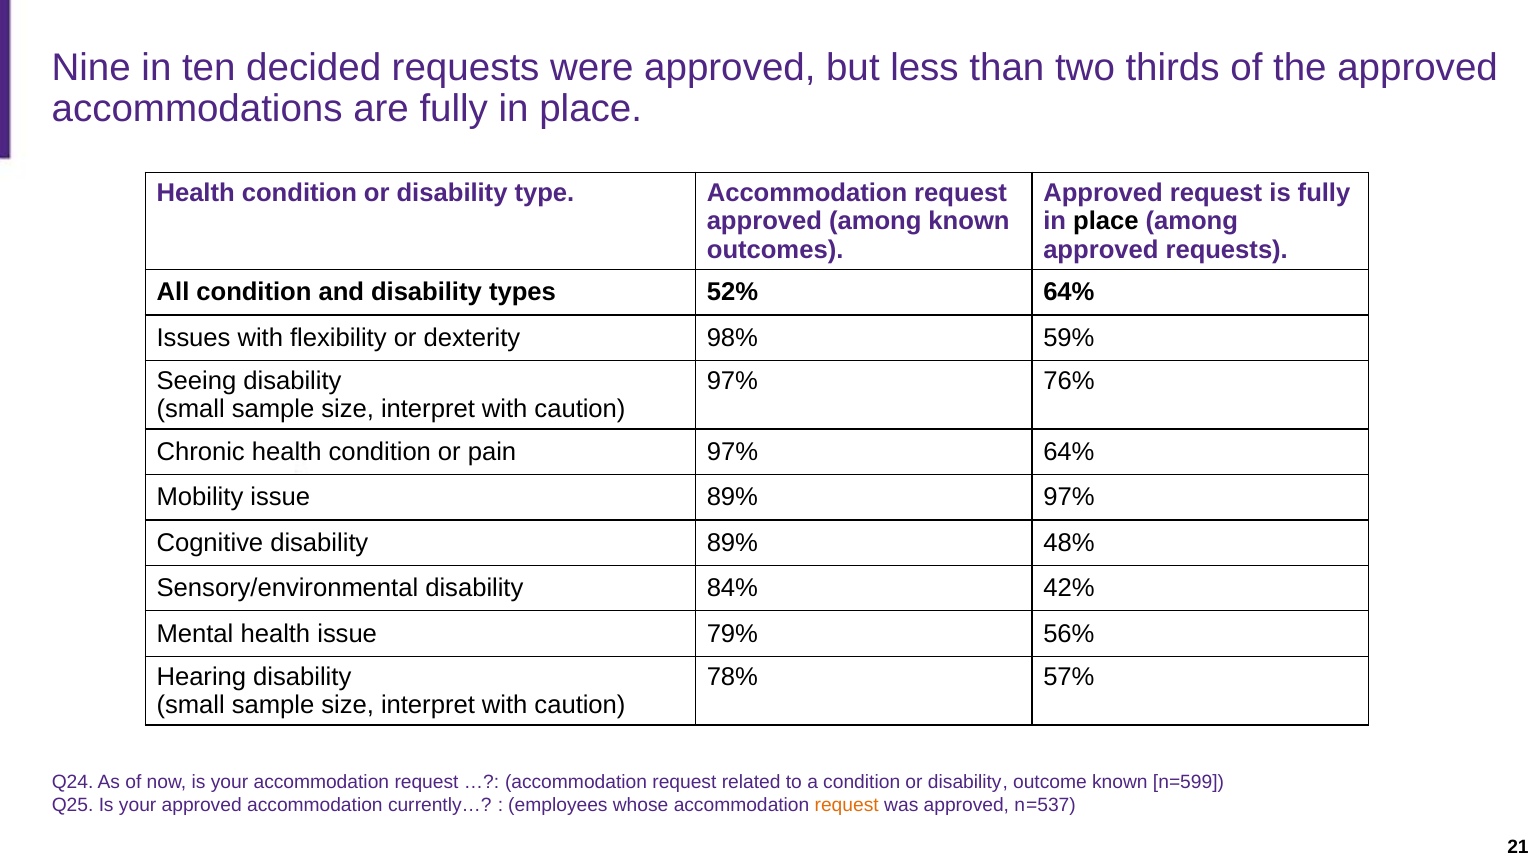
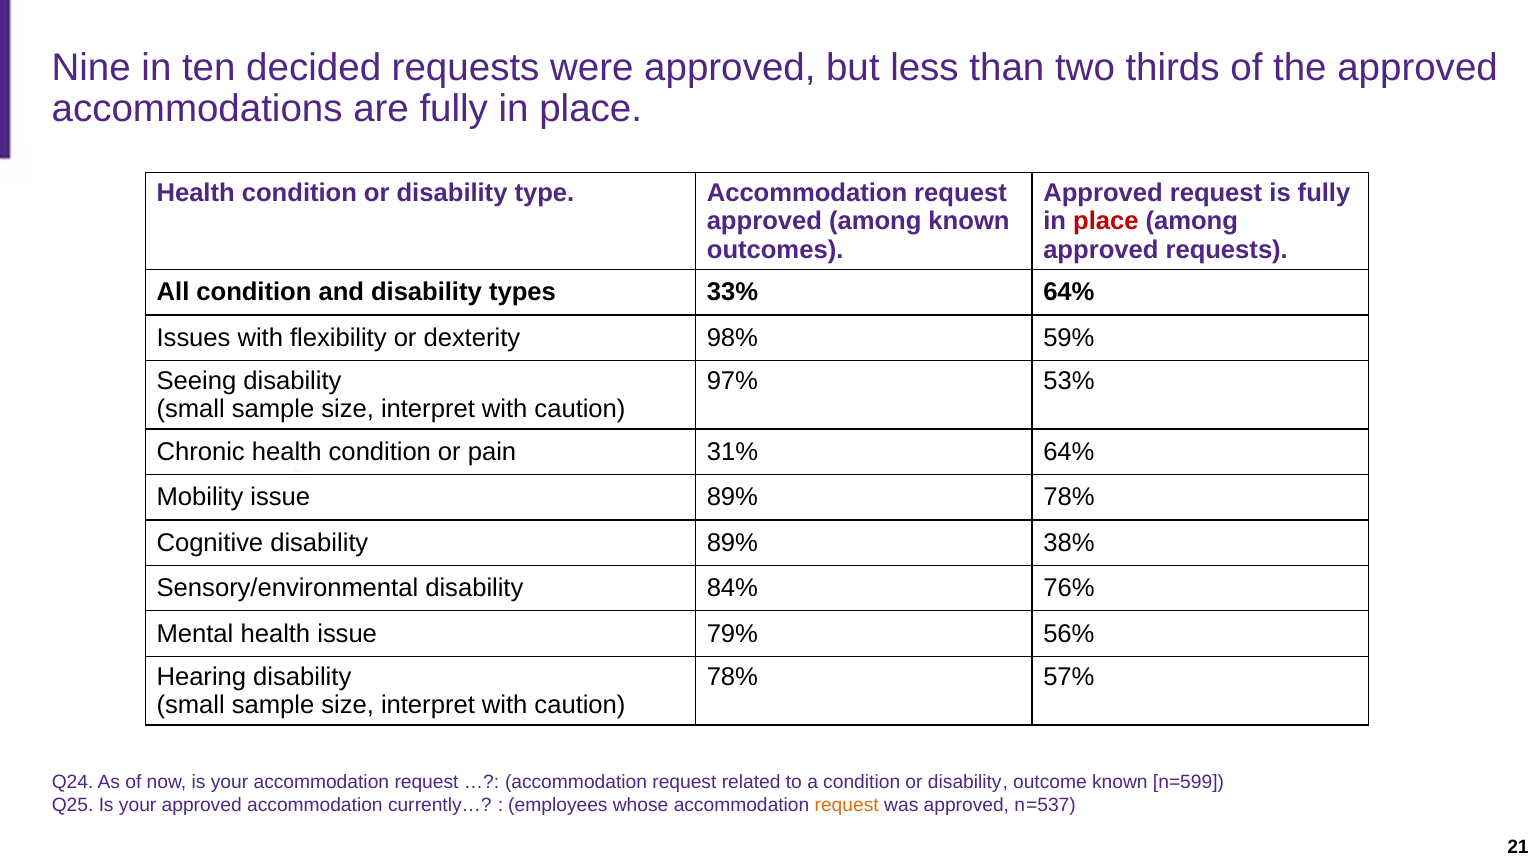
place colour: black -> red (1106, 221)
52%: 52% -> 33% (733, 293)
76%: 76% -> 53% (1069, 381)
pain 97%: 97% -> 31% (733, 452)
89% 97%: 97% -> 78% (1069, 498)
48%: 48% -> 38% (1069, 543)
42%: 42% -> 76% (1069, 589)
